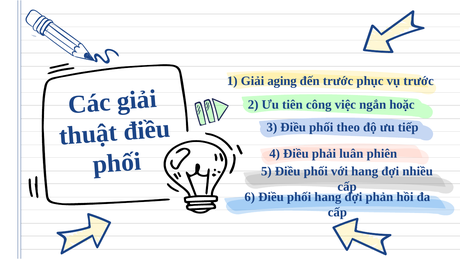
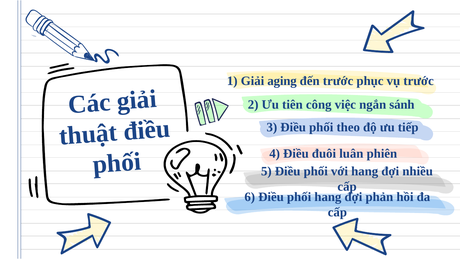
hoặc: hoặc -> sánh (402, 104)
phải: phải -> đuôi (324, 153)
